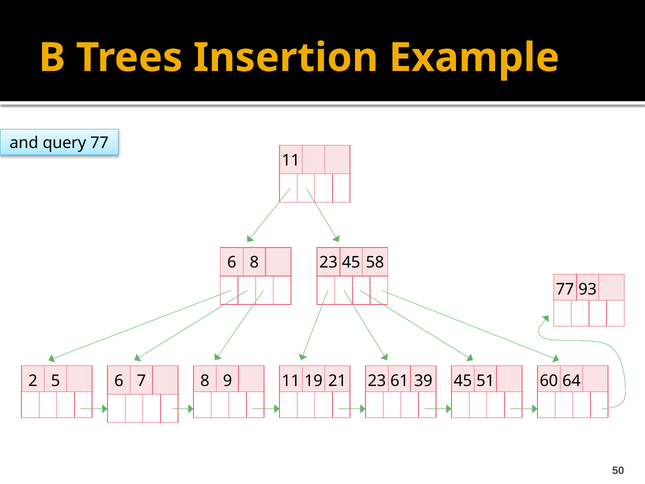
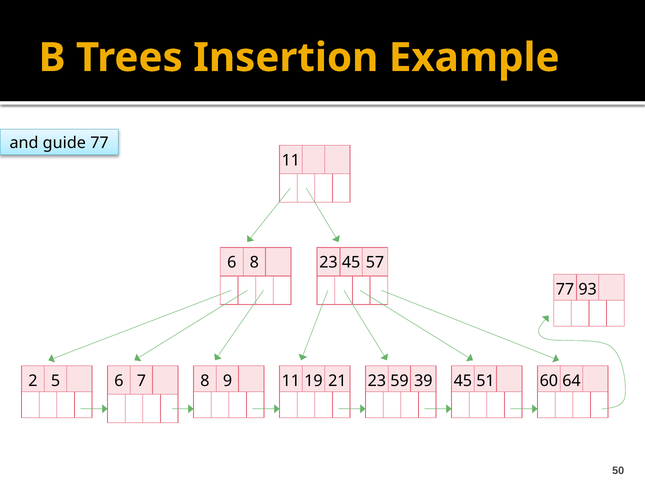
query: query -> guide (64, 143)
58: 58 -> 57 (375, 262)
61: 61 -> 59 (399, 381)
